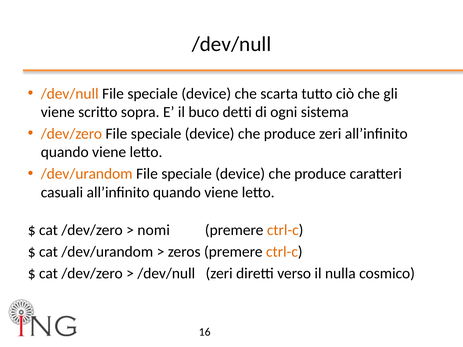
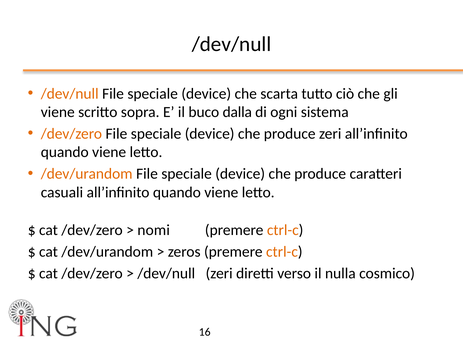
detti: detti -> dalla (237, 112)
